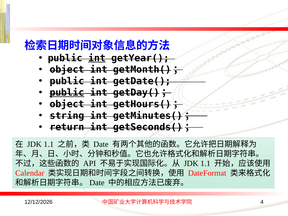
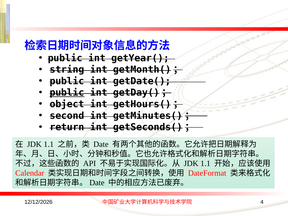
int underline: present -> none (97, 58)
object: object -> string (67, 70)
string: string -> second (67, 116)
